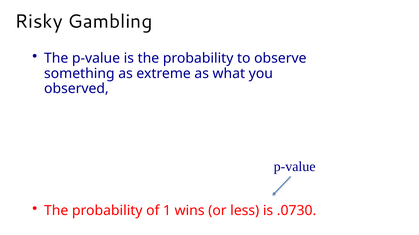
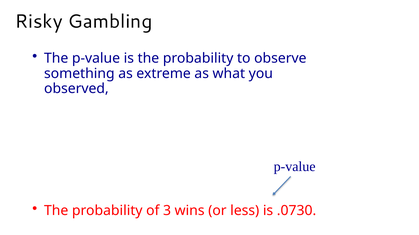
1: 1 -> 3 (167, 211)
